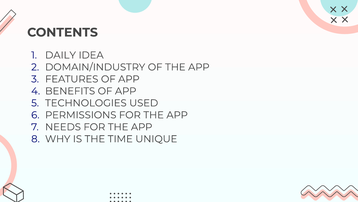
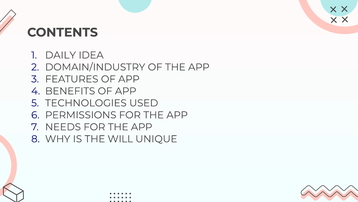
TIME: TIME -> WILL (120, 139)
